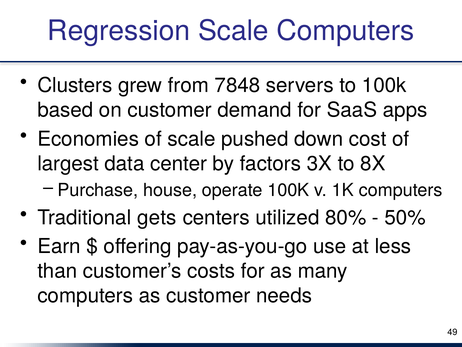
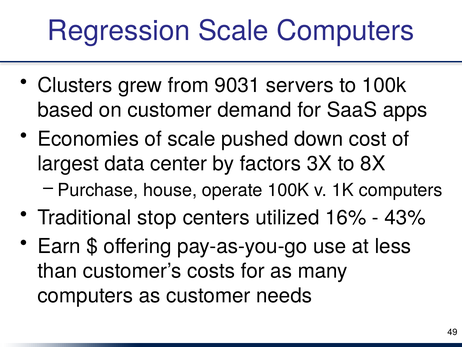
7848: 7848 -> 9031 (237, 85)
gets: gets -> stop (157, 217)
80%: 80% -> 16% (346, 217)
50%: 50% -> 43% (405, 217)
